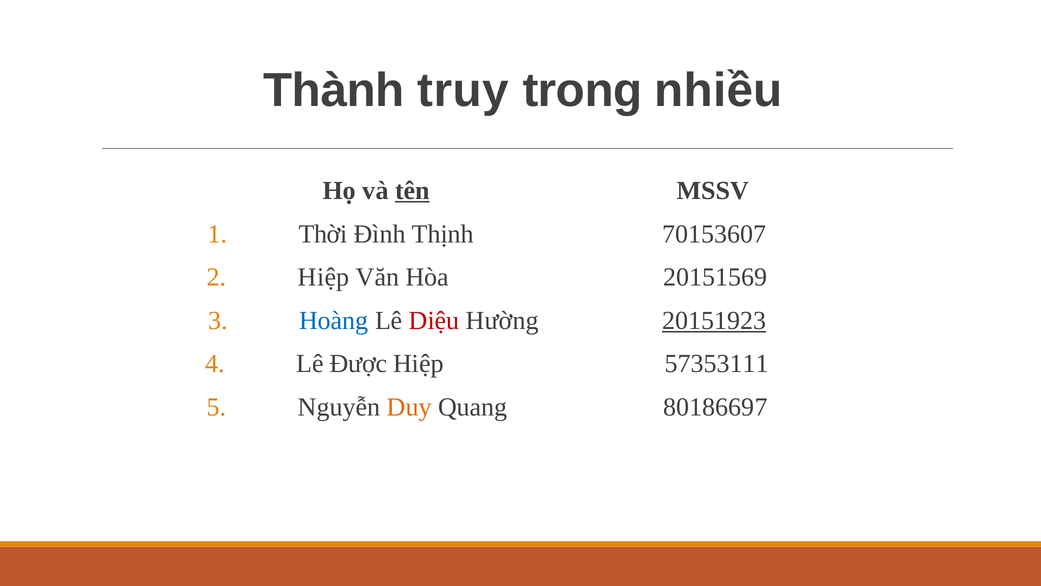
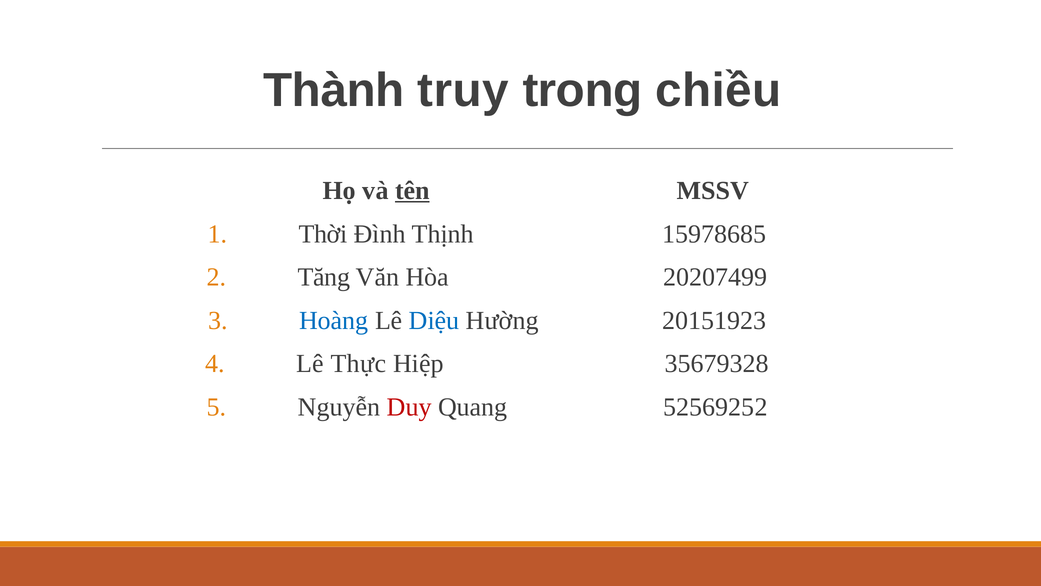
nhiều: nhiều -> chiều (718, 90)
70153607: 70153607 -> 15978685 (714, 234)
Hiệp: Hiệp -> Tăng (324, 277)
20151569: 20151569 -> 20207499 (715, 277)
Diệu colour: red -> blue (434, 320)
20151923 underline: present -> none (714, 320)
Được: Được -> Thực (358, 364)
57353111: 57353111 -> 35679328 (717, 364)
Duy colour: orange -> red (409, 407)
80186697: 80186697 -> 52569252 (715, 407)
